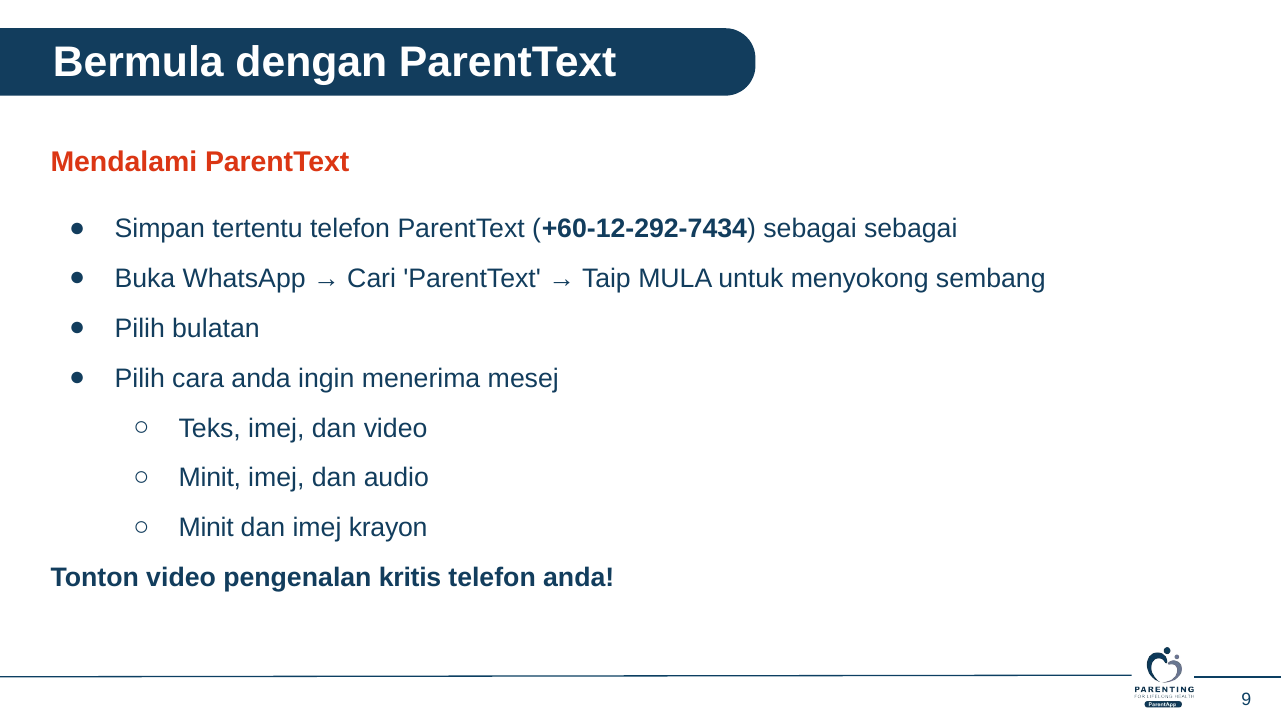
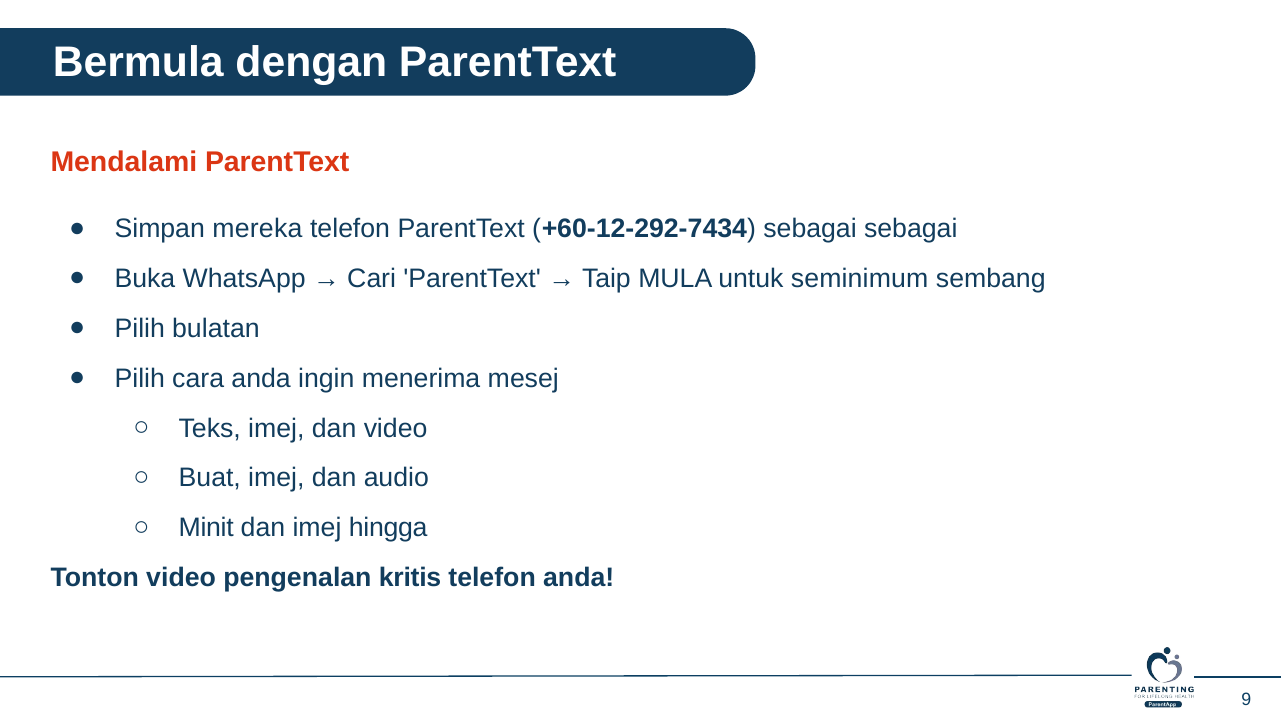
tertentu: tertentu -> mereka (257, 229)
menyokong: menyokong -> seminimum (860, 279)
Minit: Minit -> Buat (210, 478)
krayon: krayon -> hingga (388, 528)
